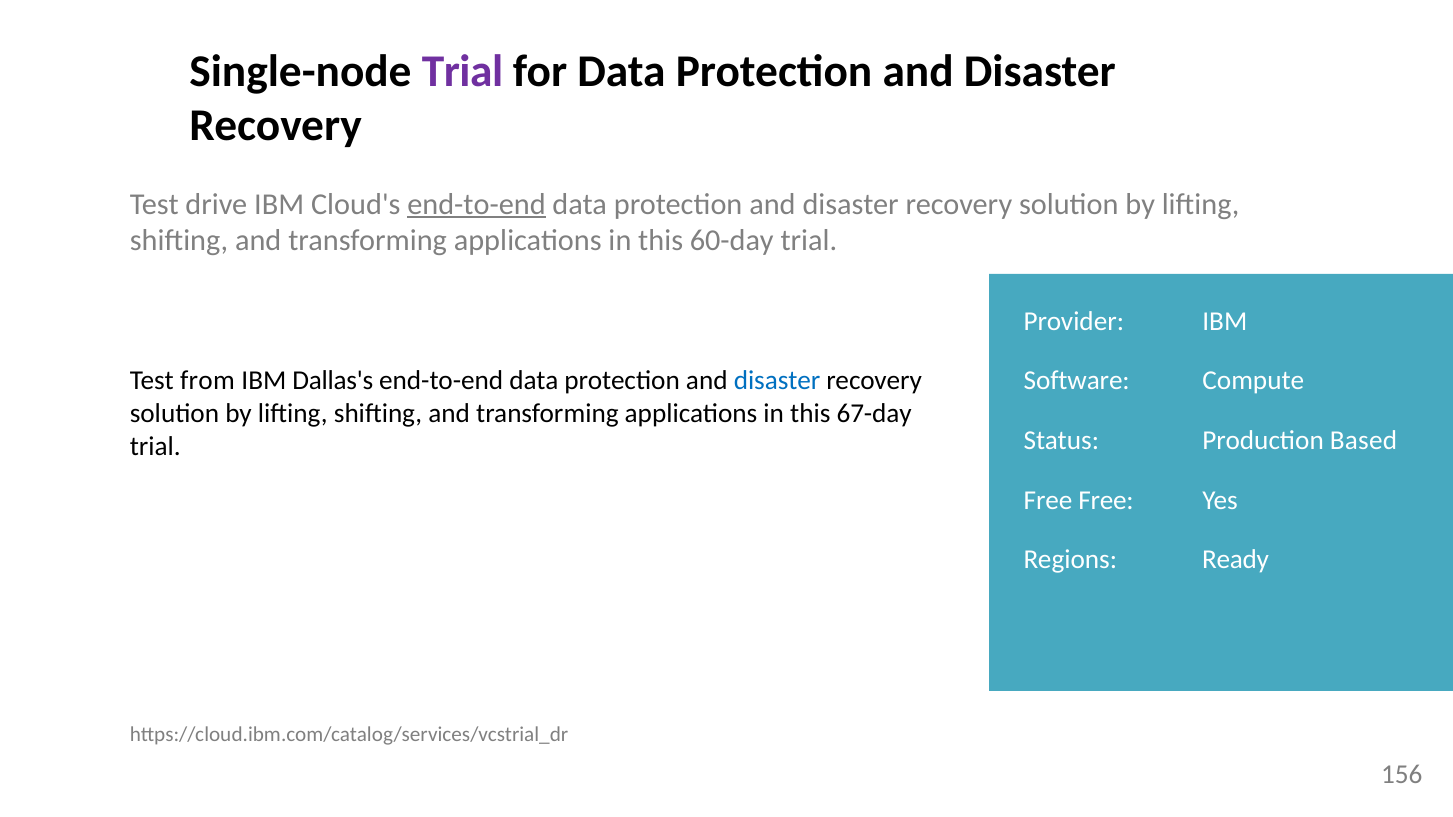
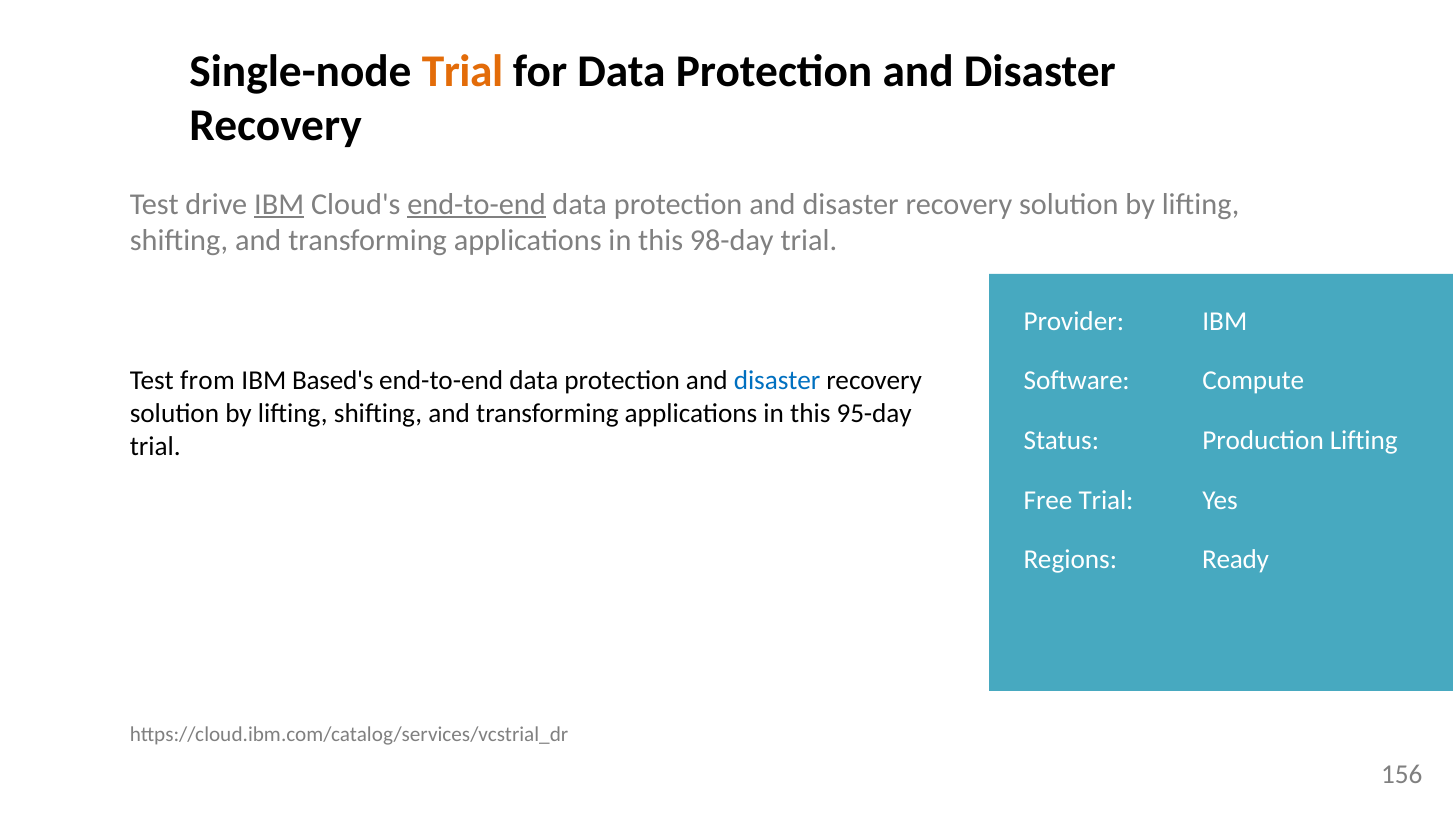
Trial colour: purple -> orange (462, 71)
IBM underline: none -> present (279, 204)
60-day: 60-day -> 98-day (732, 241)
Dallas's: Dallas's -> Based's (333, 381)
67-day: 67-day -> 95-day (874, 414)
Production Based: Based -> Lifting (1364, 441)
Free Free: Free -> Trial (1106, 500)
